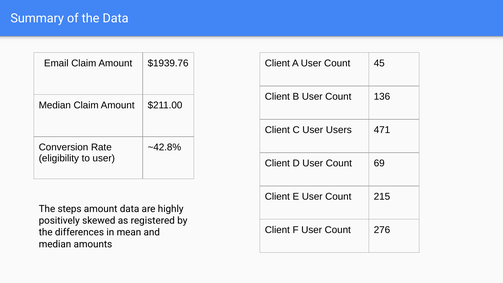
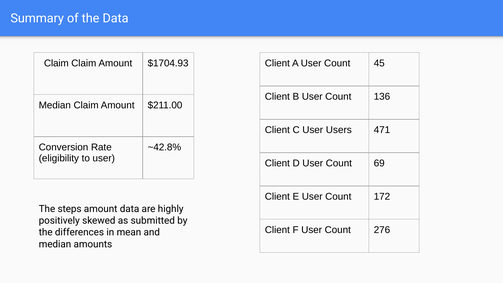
Email: Email -> Claim (56, 63)
$1939.76: $1939.76 -> $1704.93 (168, 63)
215: 215 -> 172 (382, 197)
registered: registered -> submitted (153, 221)
